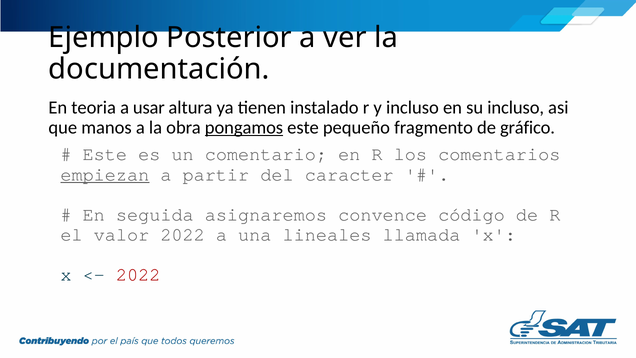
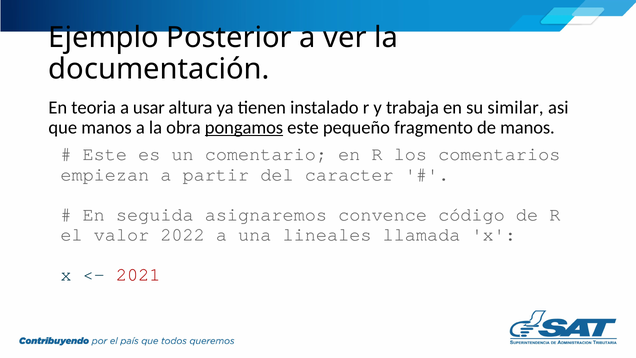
y incluso: incluso -> trabaja (412, 108)
su incluso: incluso -> similar (516, 108)
de gráfico: gráfico -> manos (527, 128)
empiezan underline: present -> none (105, 174)
2022: 2022 -> 2021 (138, 274)
